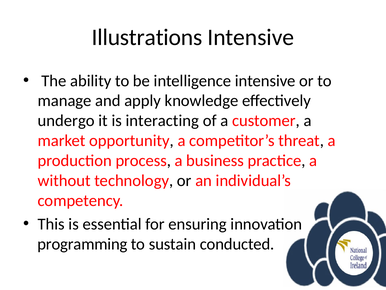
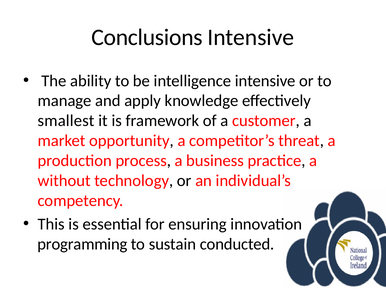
Illustrations: Illustrations -> Conclusions (147, 37)
undergo: undergo -> smallest (66, 121)
interacting: interacting -> framework (162, 121)
